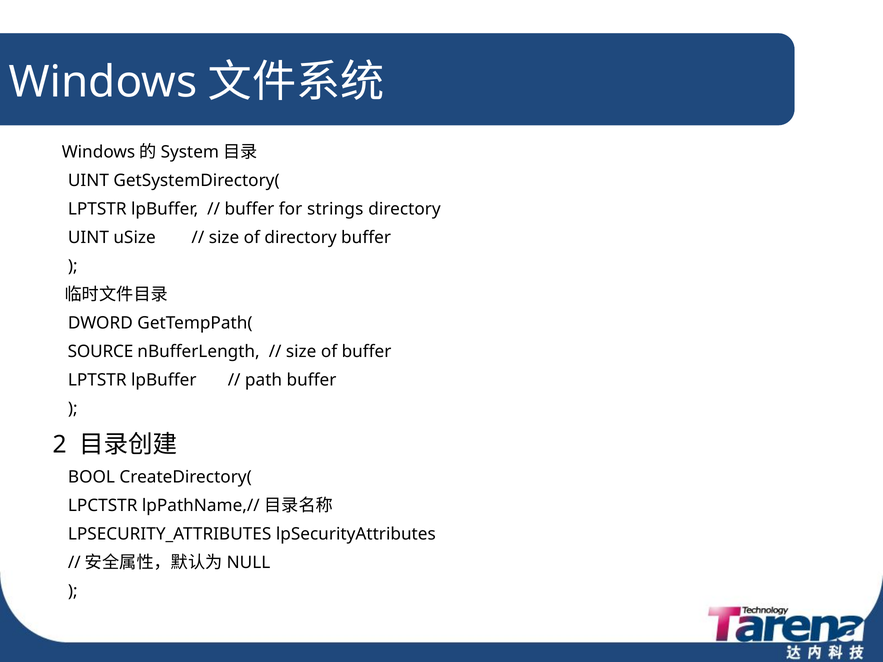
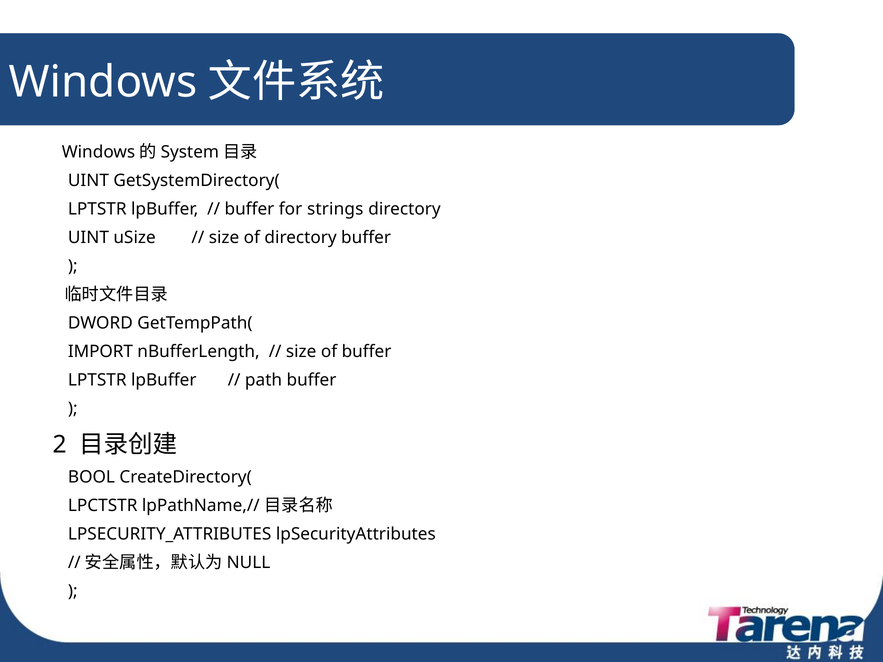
SOURCE: SOURCE -> IMPORT (100, 352)
